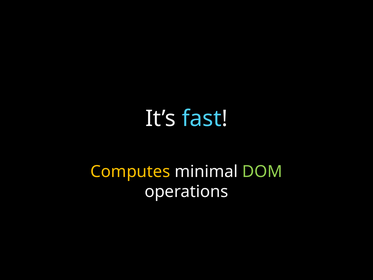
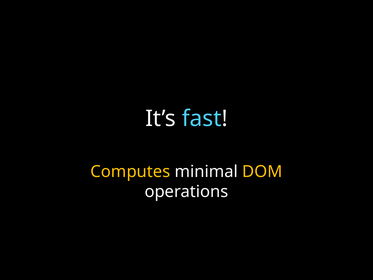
DOM colour: light green -> yellow (262, 172)
